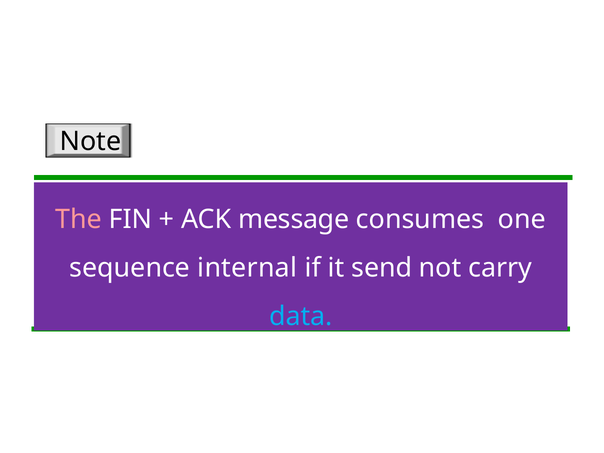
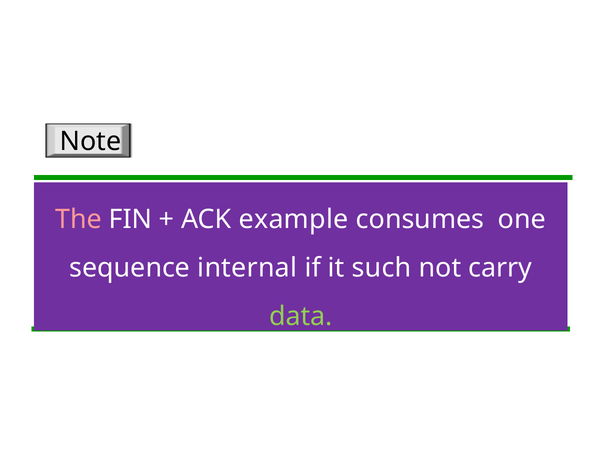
message: message -> example (294, 220)
send: send -> such (381, 268)
data colour: light blue -> light green (301, 316)
